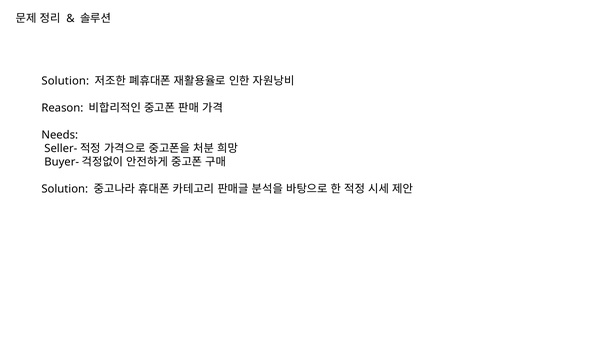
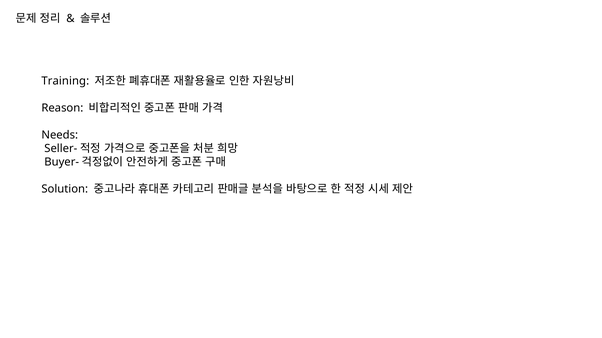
Solution: Solution -> Training (65, 81)
